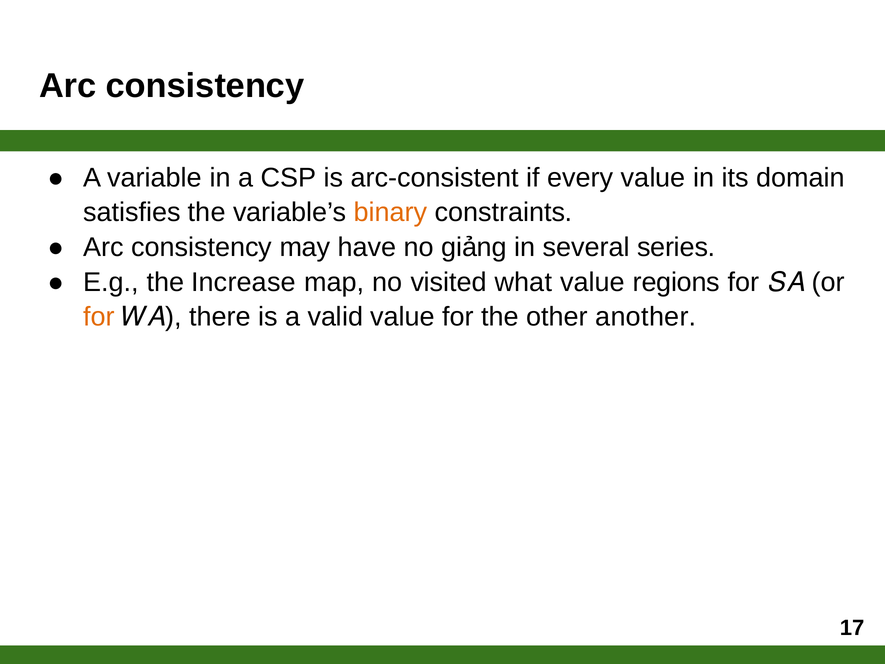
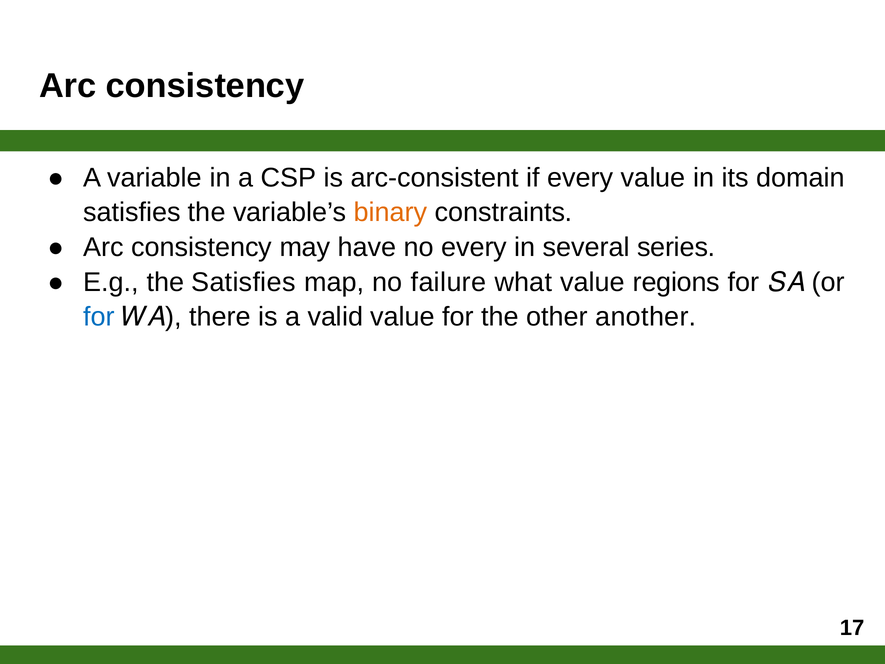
no giảng: giảng -> every (474, 247)
the Increase: Increase -> Satisfies (243, 282)
visited: visited -> failure (449, 282)
for colour: orange -> blue (99, 317)
